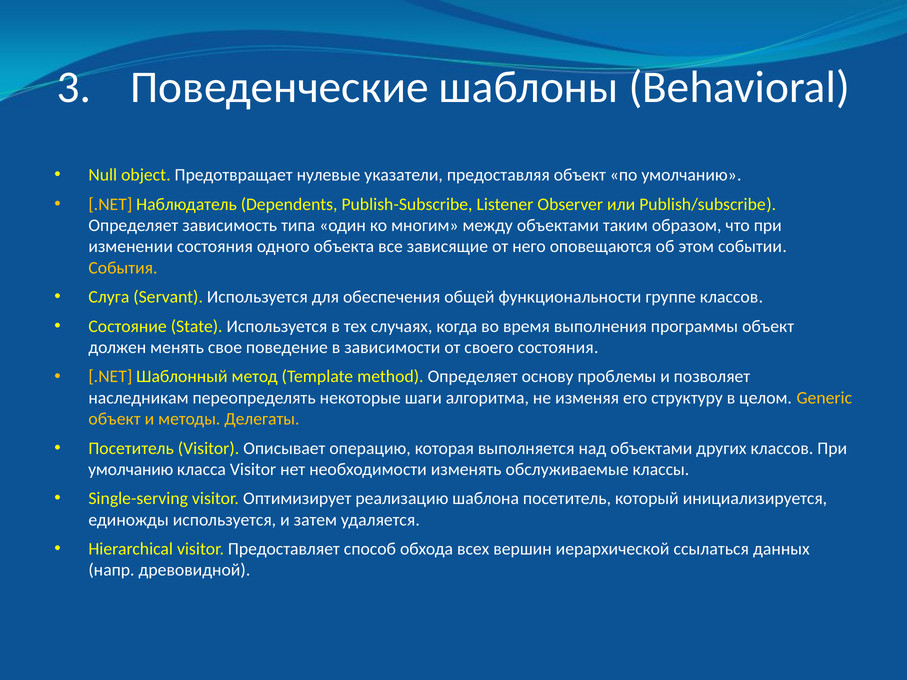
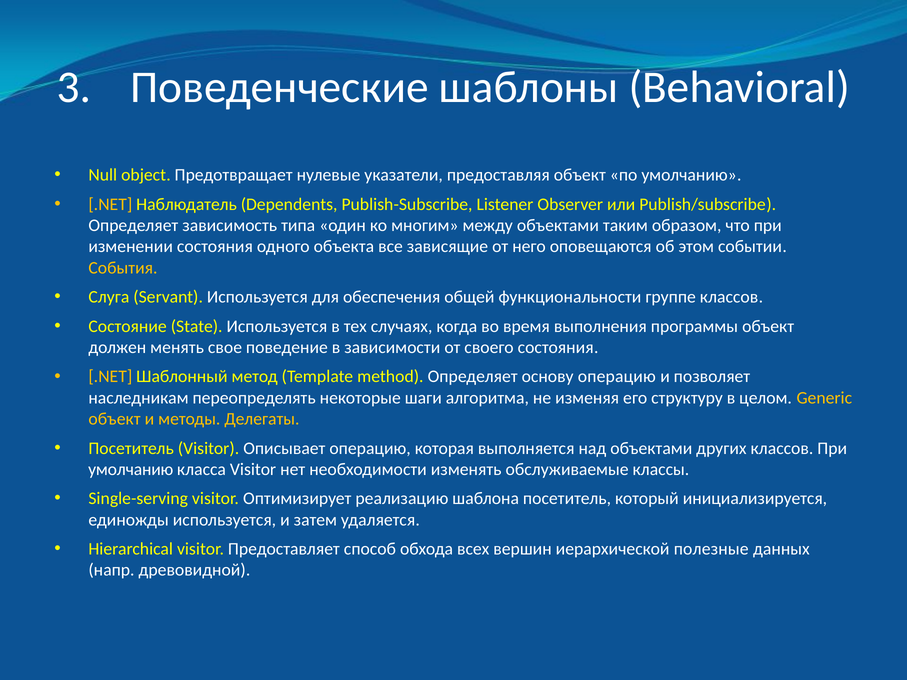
основу проблемы: проблемы -> операцию (617, 377)
ссылаться: ссылаться -> полезные (711, 549)
